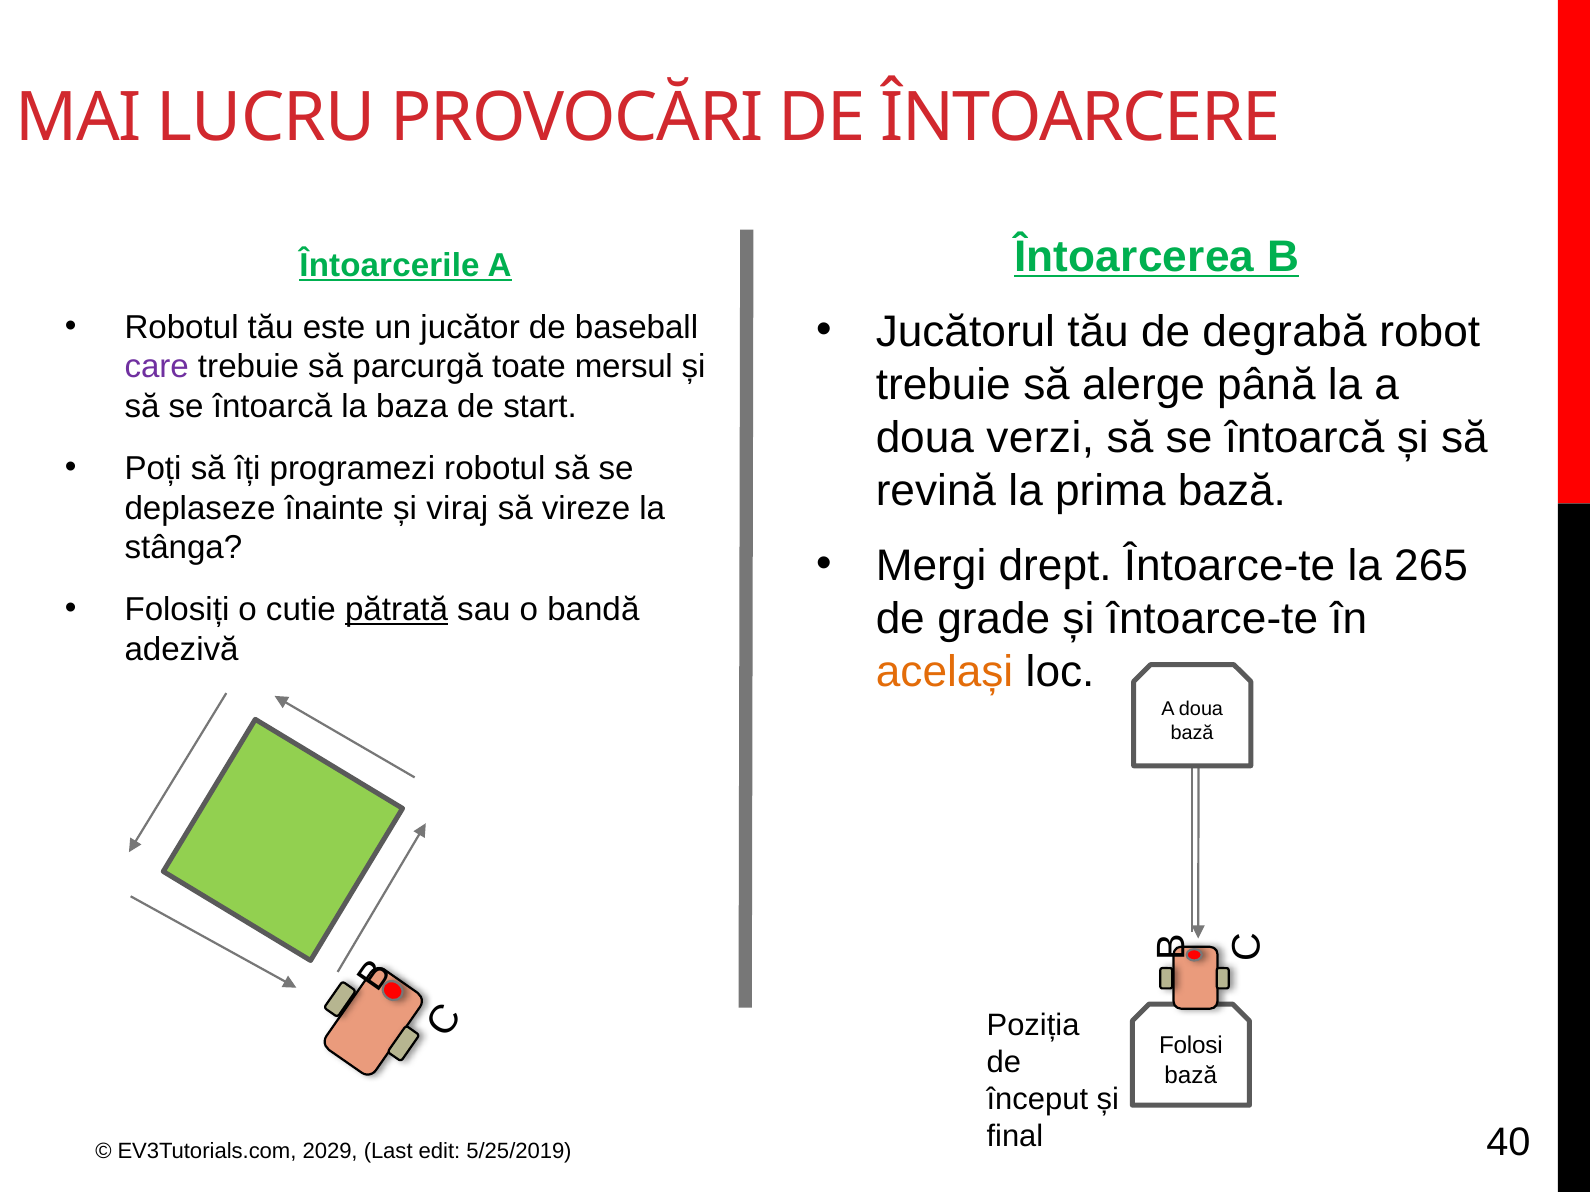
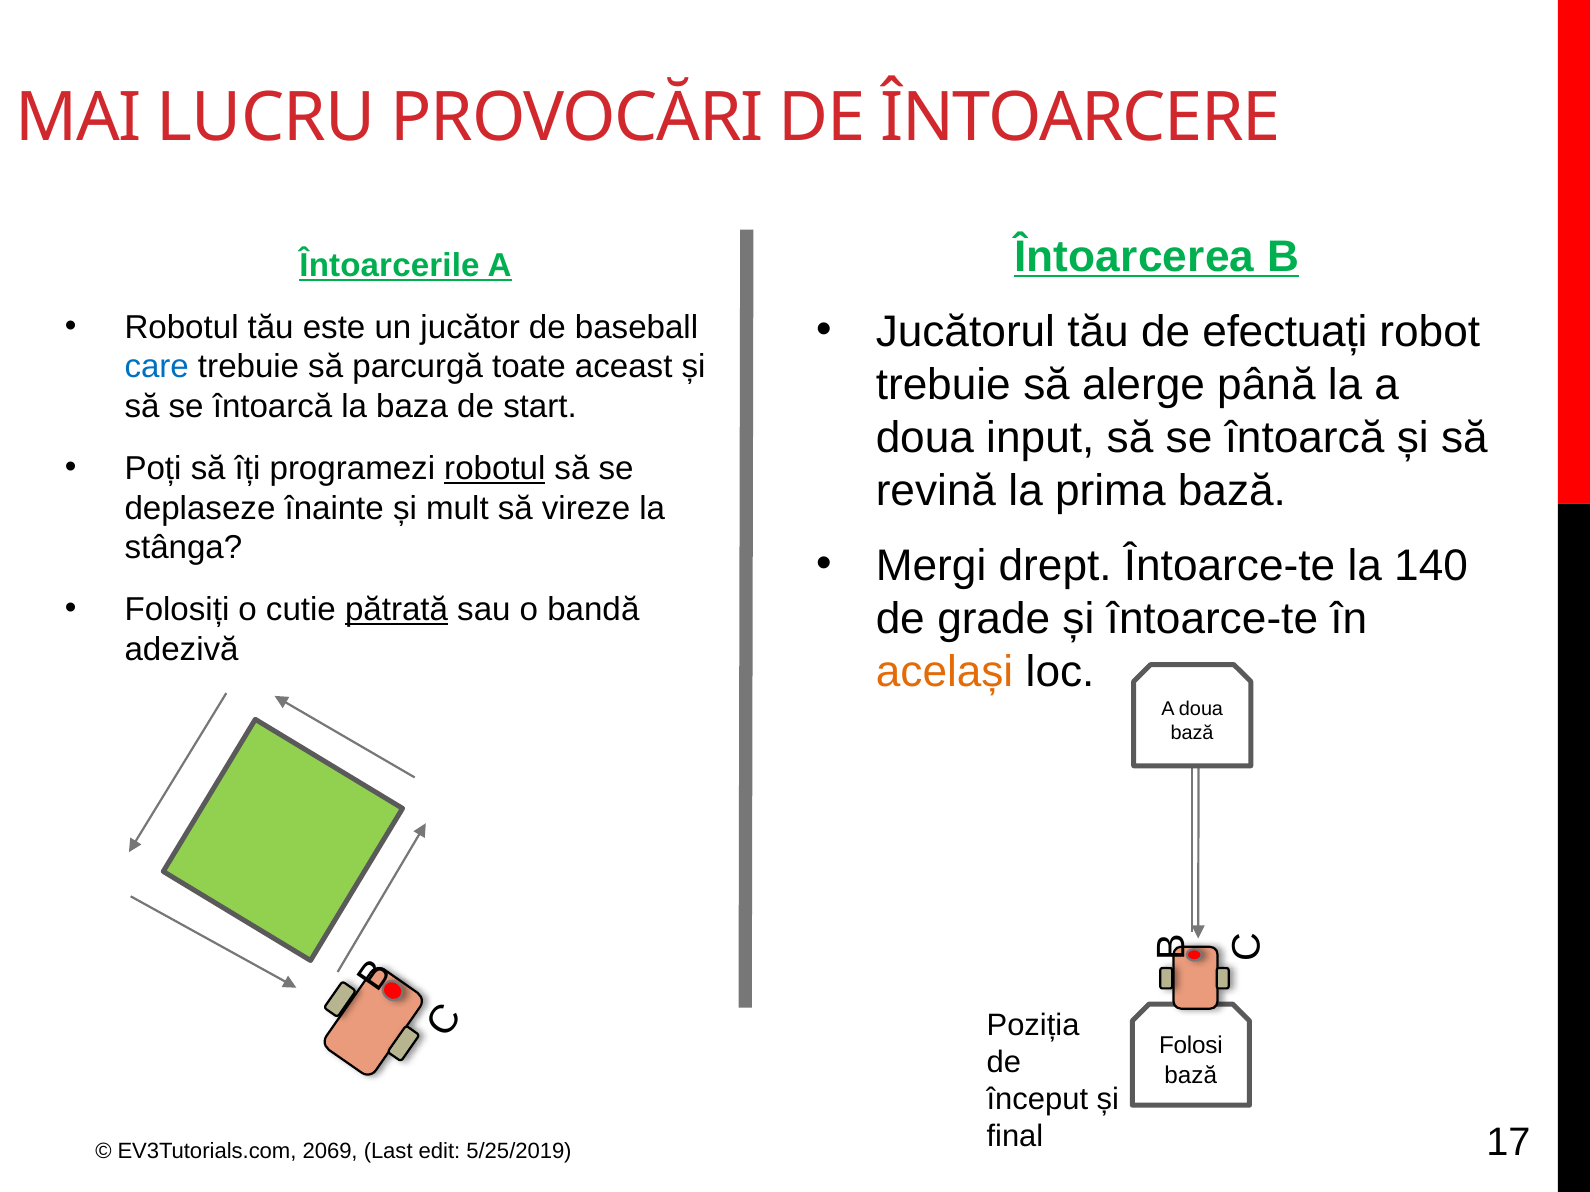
degrabă: degrabă -> efectuați (1285, 332)
care colour: purple -> blue (157, 367)
mersul: mersul -> aceast (624, 367)
verzi: verzi -> input (1040, 438)
robotul underline: none -> present (495, 469)
viraj: viraj -> mult (457, 508)
265: 265 -> 140 (1431, 566)
2029: 2029 -> 2069 (330, 1152)
40: 40 -> 17 (1508, 1143)
